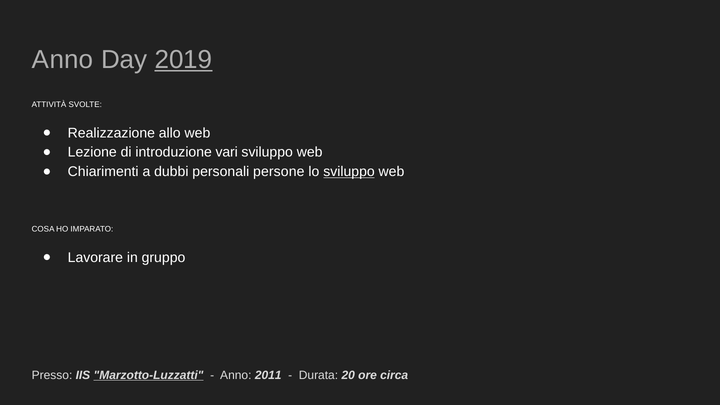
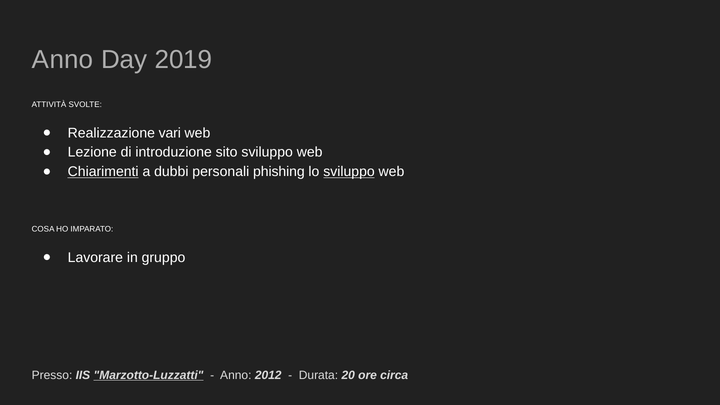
2019 underline: present -> none (183, 60)
allo: allo -> vari (170, 133)
vari: vari -> sito (227, 152)
Chiarimenti underline: none -> present (103, 172)
persone: persone -> phishing (279, 172)
2011: 2011 -> 2012 (268, 375)
